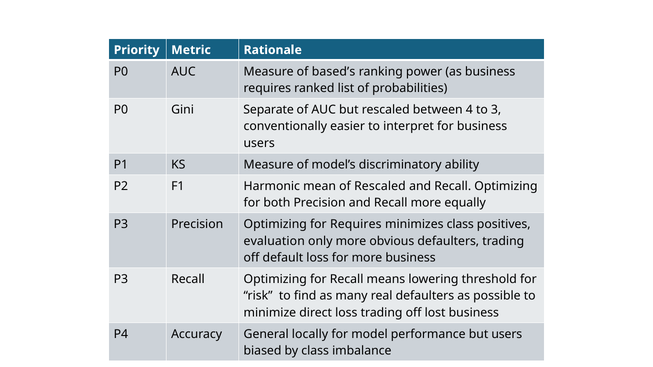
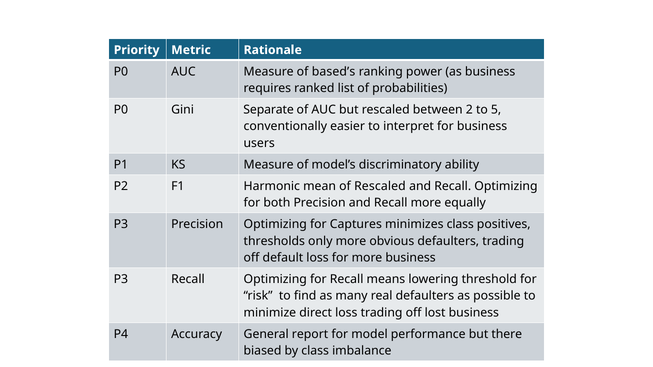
4: 4 -> 2 (469, 110)
3: 3 -> 5 (496, 110)
for Requires: Requires -> Captures (356, 225)
evaluation: evaluation -> thresholds (274, 241)
locally: locally -> report (310, 334)
but users: users -> there (507, 334)
